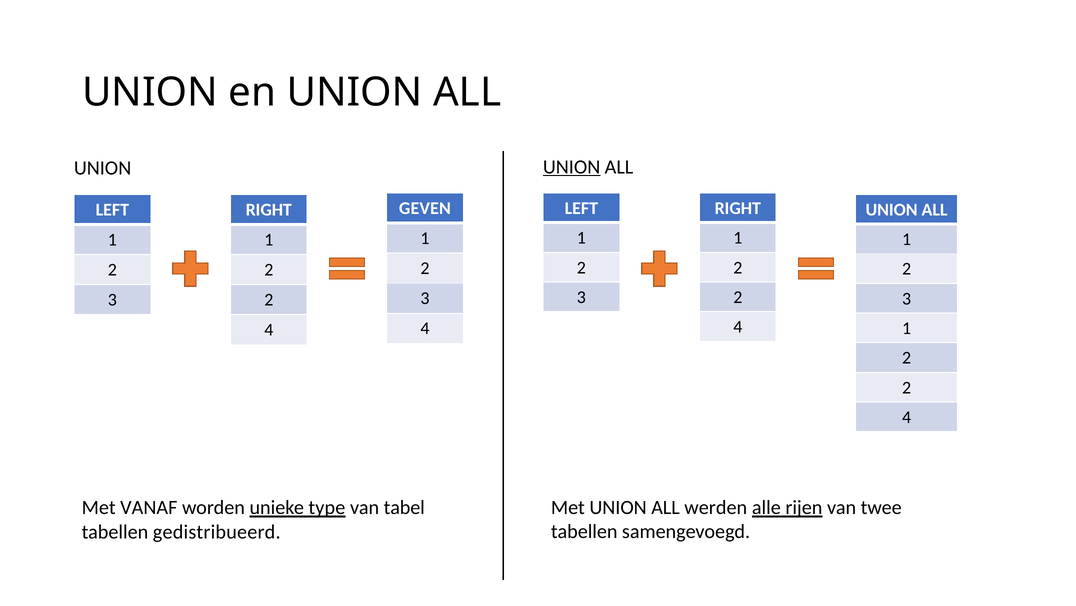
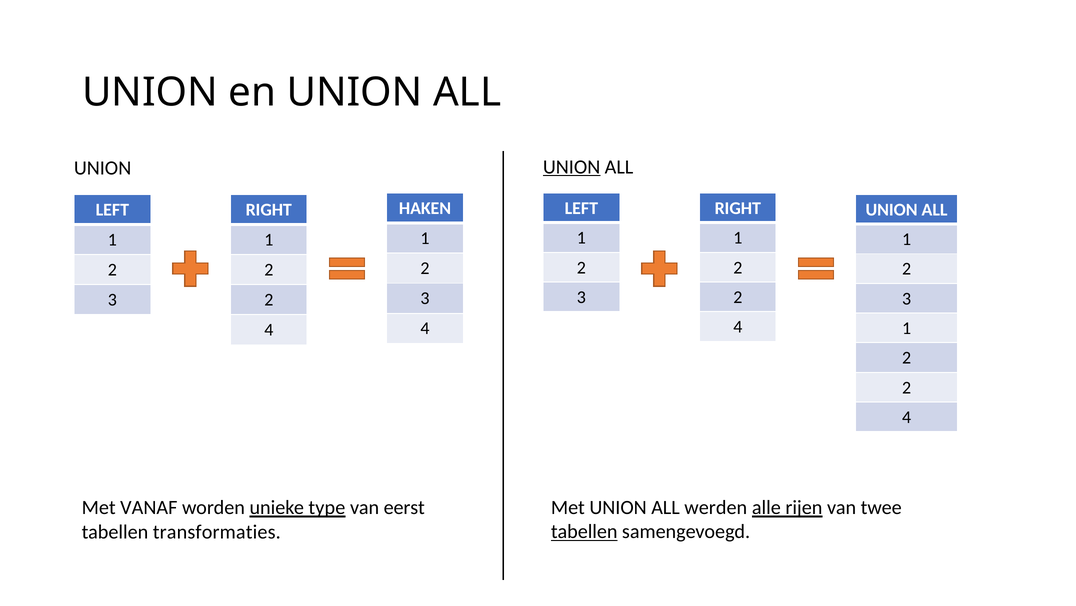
GEVEN: GEVEN -> HAKEN (425, 208)
tabel: tabel -> eerst (404, 507)
tabellen underline: none -> present (584, 531)
gedistribueerd: gedistribueerd -> transformaties (217, 531)
